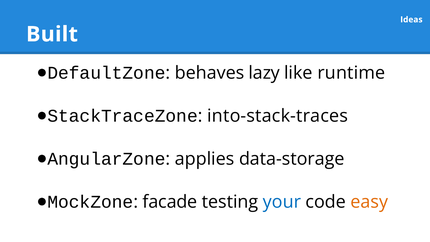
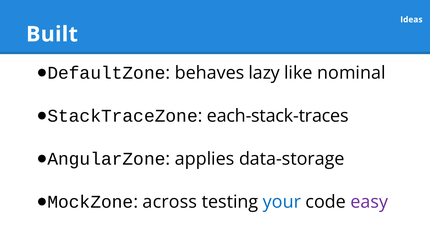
runtime: runtime -> nominal (351, 73)
into-stack-traces: into-stack-traces -> each-stack-traces (278, 116)
facade: facade -> across (170, 202)
easy colour: orange -> purple (369, 202)
